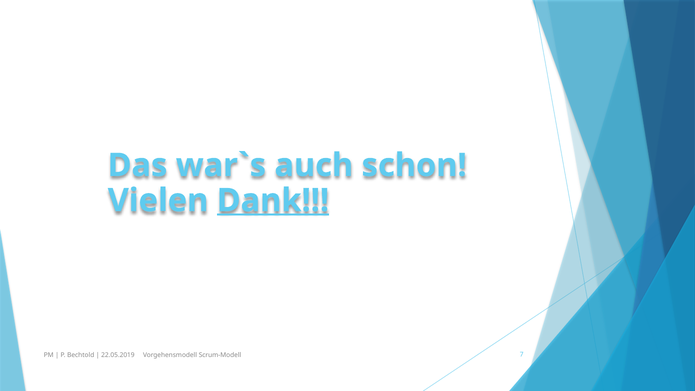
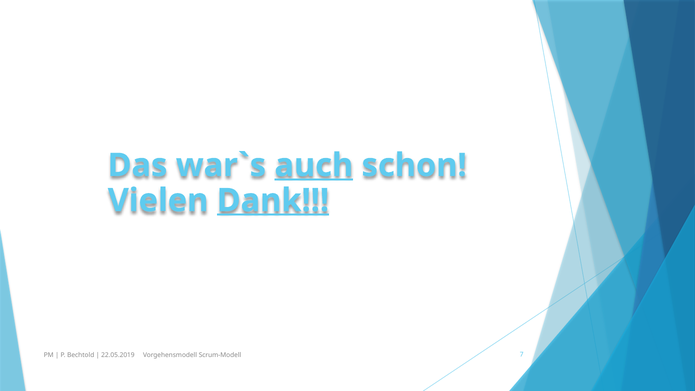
auch underline: none -> present (314, 165)
